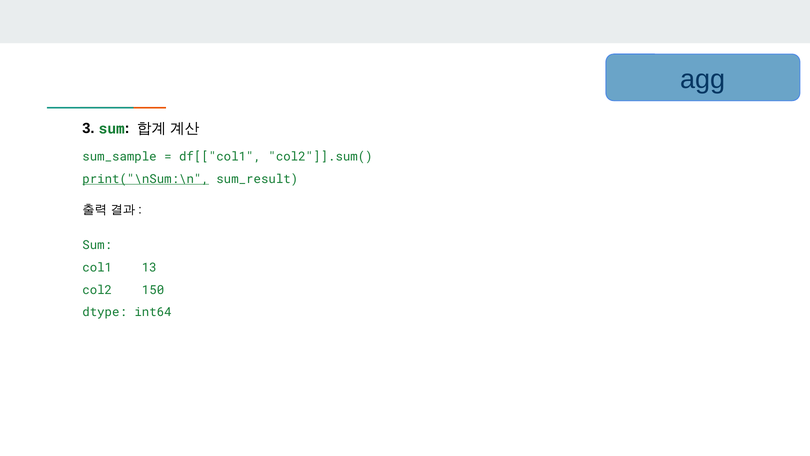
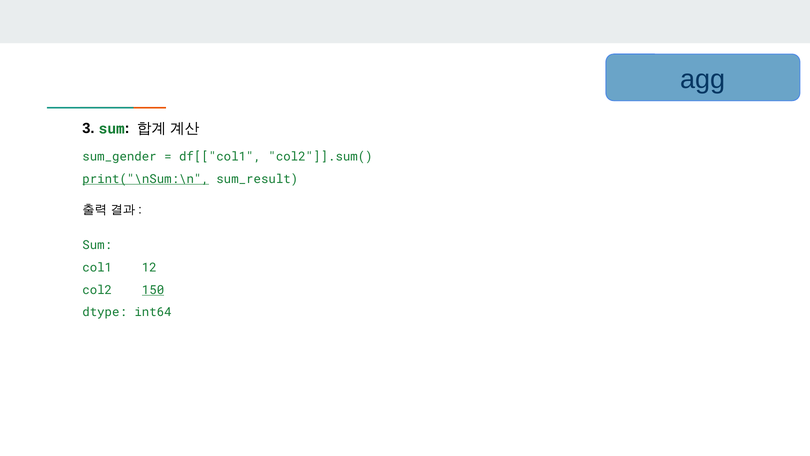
sum_sample: sum_sample -> sum_gender (120, 157)
13: 13 -> 12 (149, 267)
150 underline: none -> present (153, 290)
